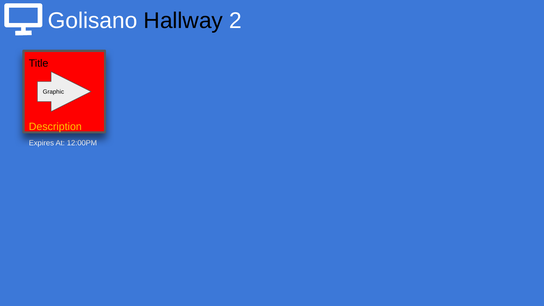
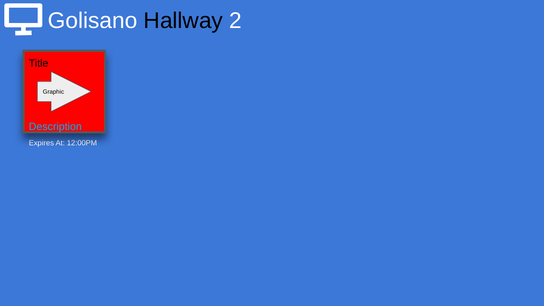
Description colour: yellow -> light blue (55, 127)
